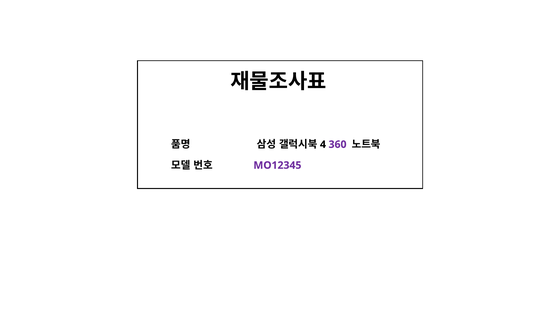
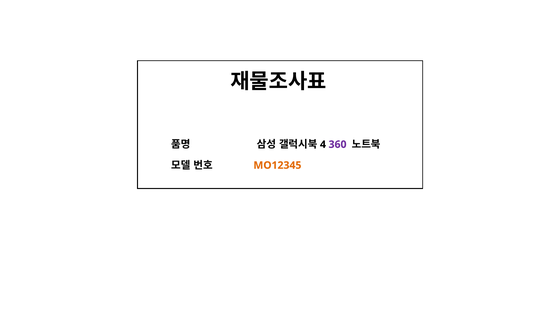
MO12345 colour: purple -> orange (277, 165)
